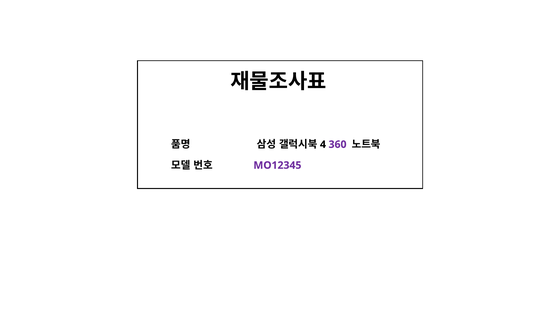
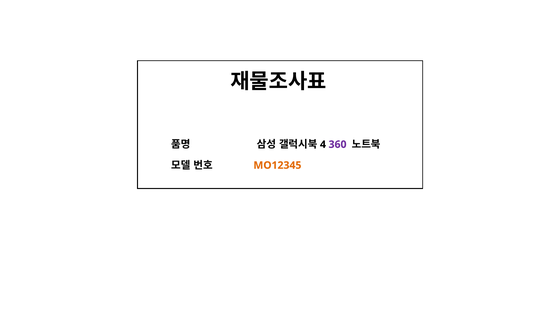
MO12345 colour: purple -> orange (277, 165)
